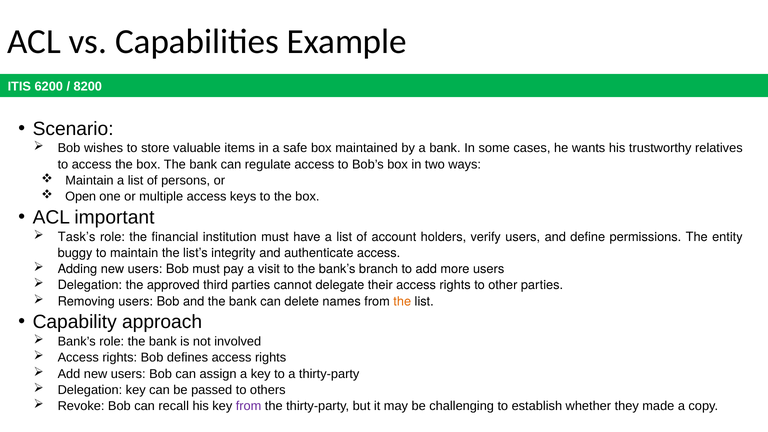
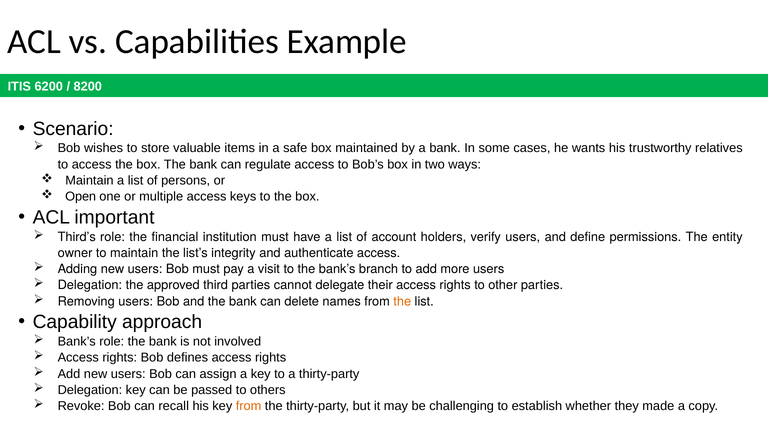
Task’s: Task’s -> Third’s (77, 237)
buggy: buggy -> owner (75, 253)
from colour: purple -> orange (249, 406)
